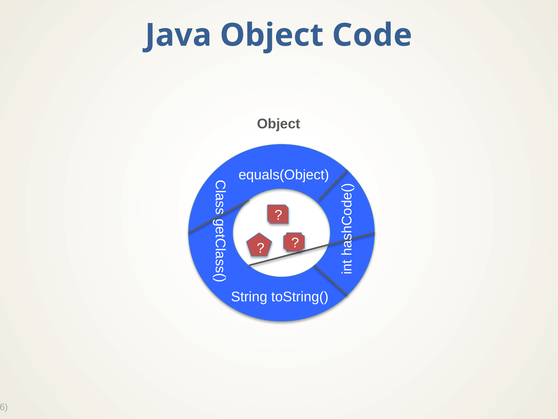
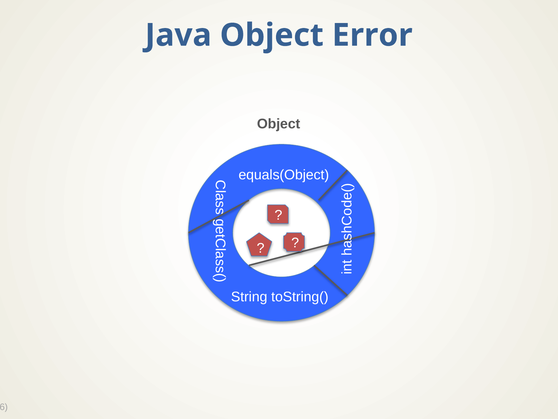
Code: Code -> Error (372, 35)
